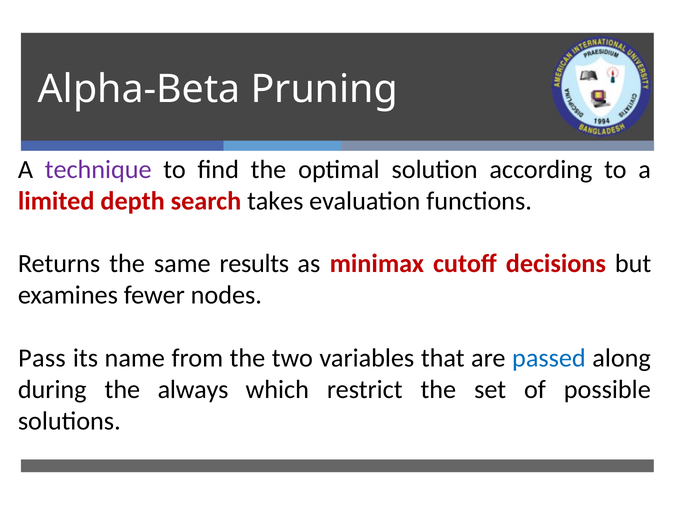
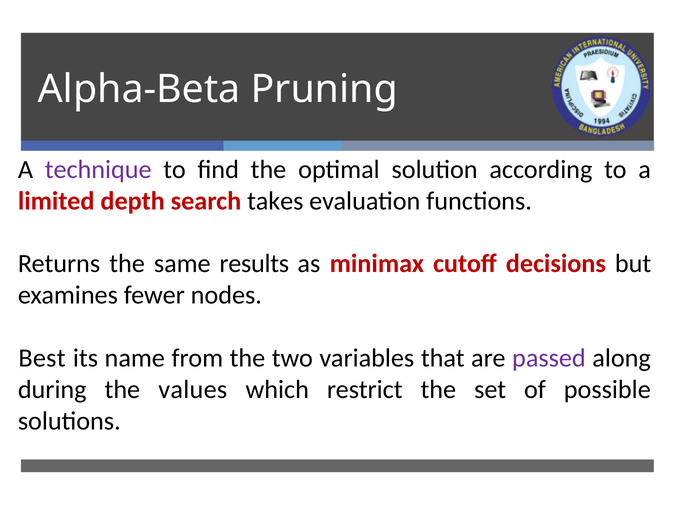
Pass: Pass -> Best (42, 358)
passed colour: blue -> purple (549, 358)
always: always -> values (193, 390)
